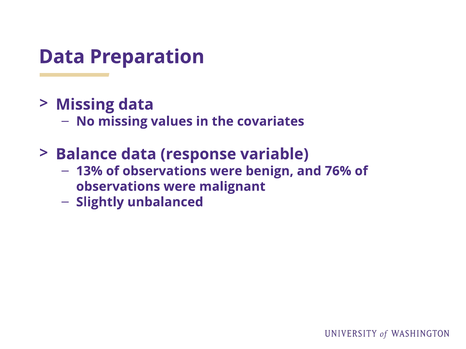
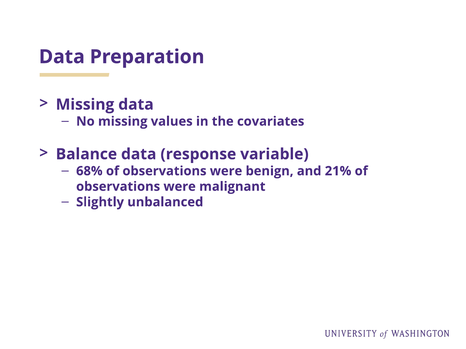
13%: 13% -> 68% (89, 171)
76%: 76% -> 21% (338, 171)
